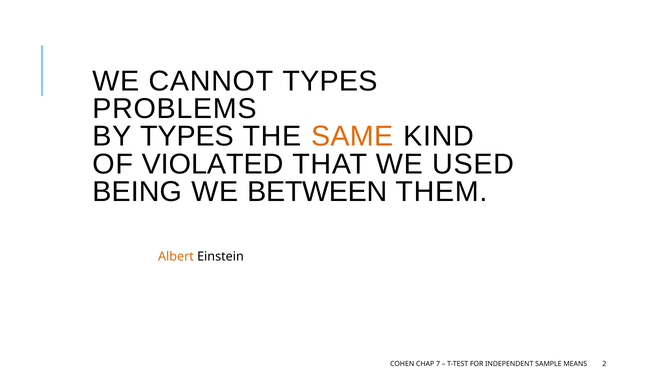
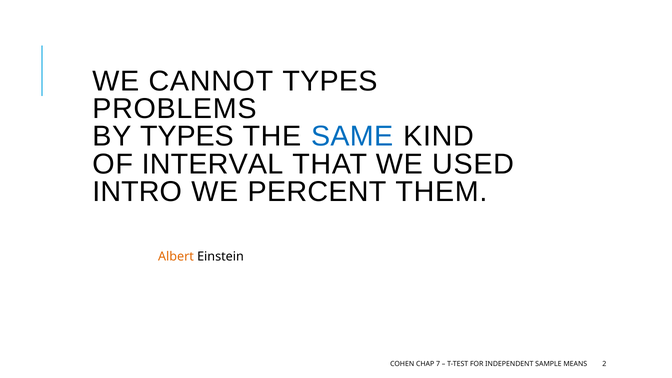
SAME colour: orange -> blue (352, 137)
VIOLATED: VIOLATED -> INTERVAL (212, 164)
BEING: BEING -> INTRO (137, 192)
BETWEEN: BETWEEN -> PERCENT (317, 192)
